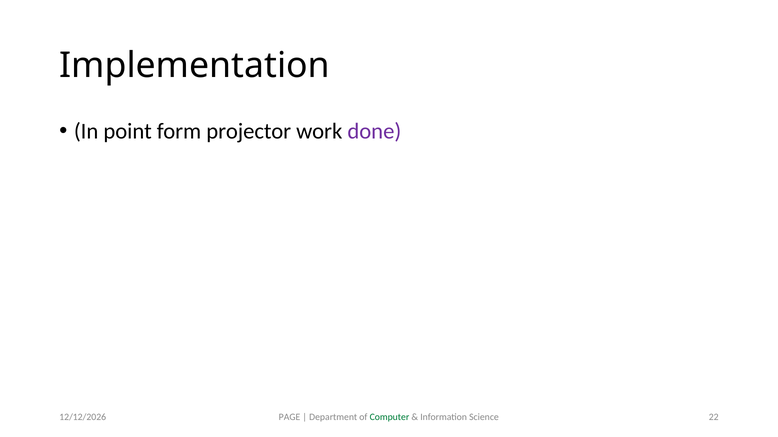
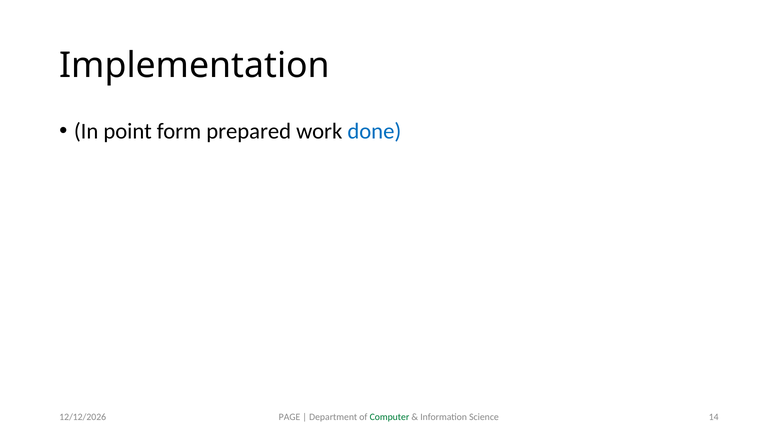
projector: projector -> prepared (249, 132)
done colour: purple -> blue (374, 132)
22: 22 -> 14 (714, 418)
